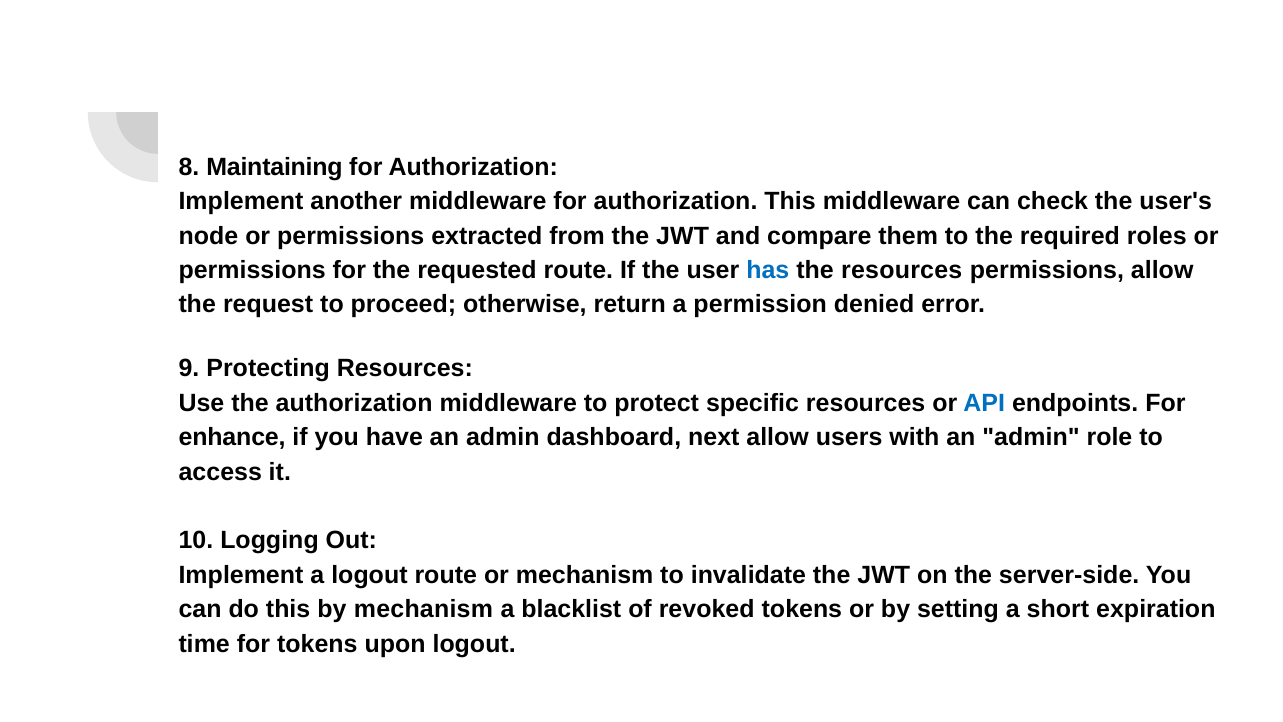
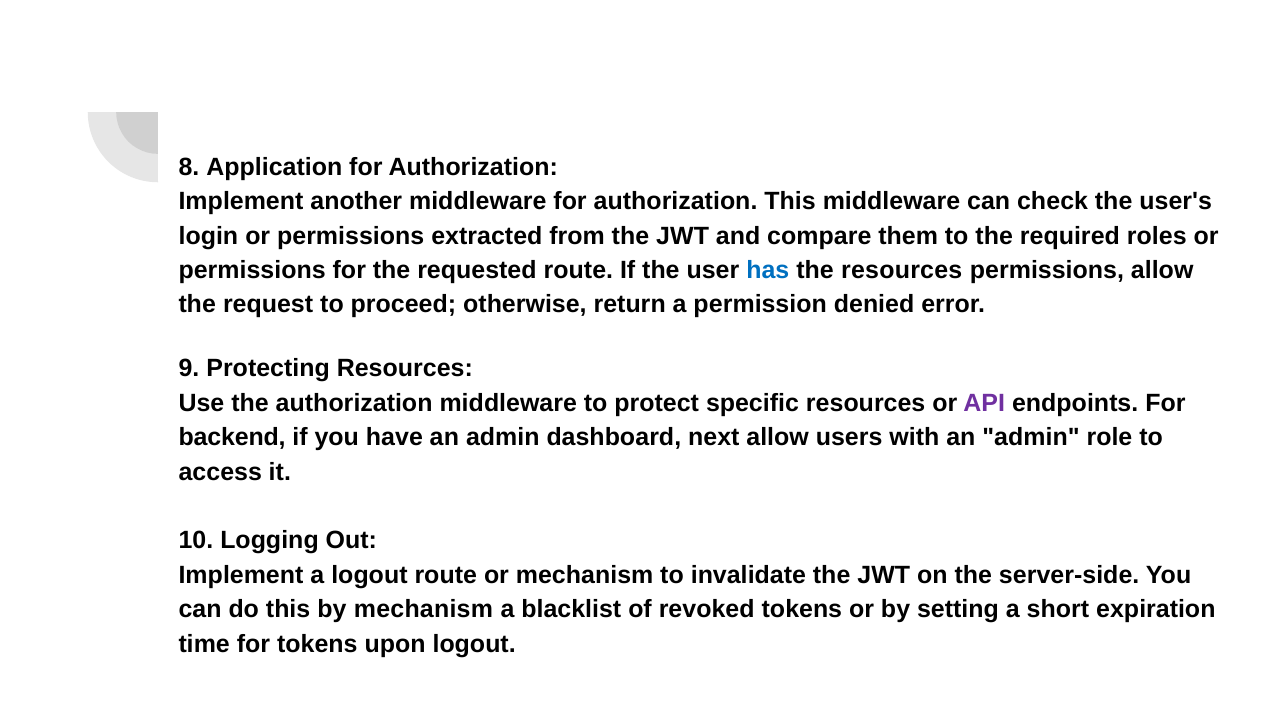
Maintaining: Maintaining -> Application (274, 167)
node: node -> login (208, 236)
API colour: blue -> purple (984, 403)
enhance: enhance -> backend (232, 437)
